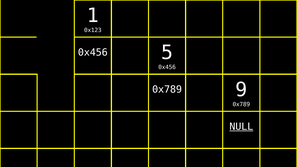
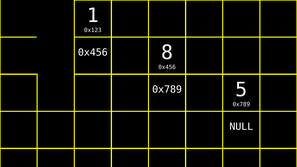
5: 5 -> 8 (167, 53)
9: 9 -> 5 (241, 90)
NULL underline: present -> none (241, 127)
